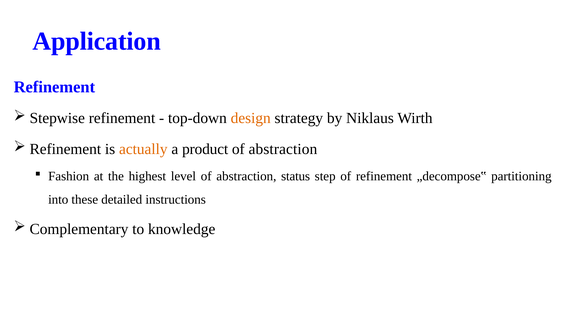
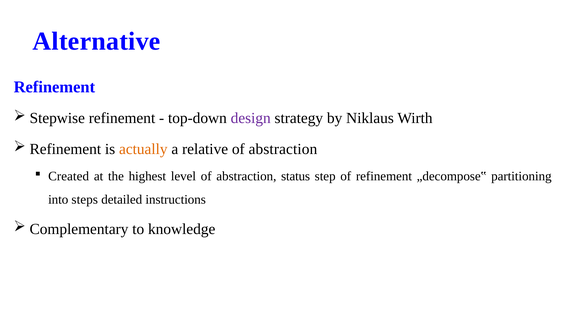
Application: Application -> Alternative (97, 41)
design colour: orange -> purple (251, 118)
product: product -> relative (205, 149)
Fashion: Fashion -> Created (69, 176)
these: these -> steps (85, 199)
